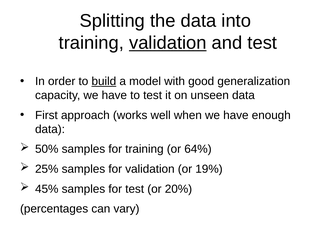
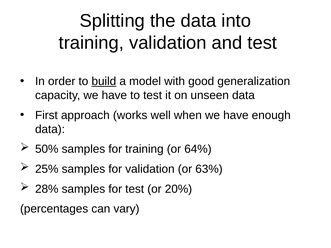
validation underline: present -> none (168, 43)
19%: 19% -> 63% (209, 169)
45%: 45% -> 28% (47, 189)
